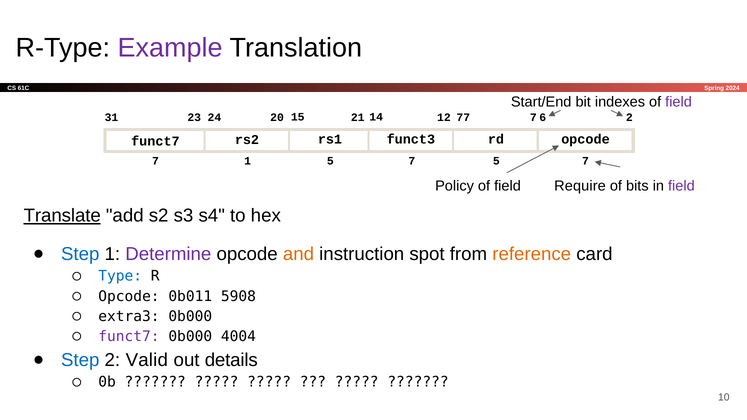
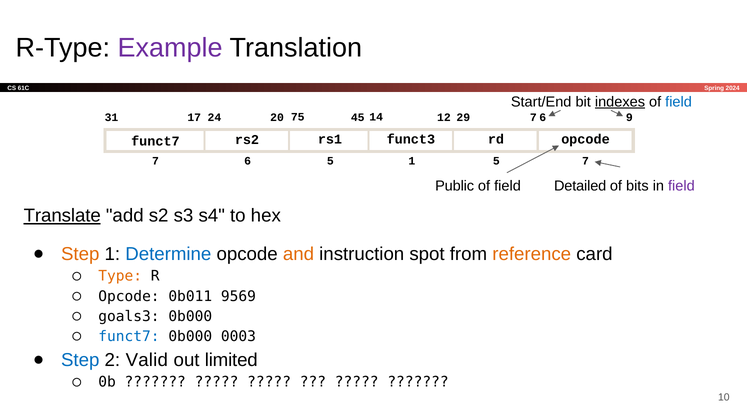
indexes underline: none -> present (620, 102)
field colour: purple -> blue (679, 102)
23: 23 -> 17 (194, 117)
15: 15 -> 75 (298, 117)
21: 21 -> 45 (358, 117)
77: 77 -> 29 (463, 117)
6 2: 2 -> 9 (629, 117)
7 1: 1 -> 6 (248, 161)
5 7: 7 -> 1 (412, 161)
Policy: Policy -> Public (455, 186)
Require: Require -> Detailed (580, 186)
Step colour: blue -> orange (80, 254)
Determine colour: purple -> blue (168, 254)
Type colour: blue -> orange (120, 276)
5908: 5908 -> 9569 (238, 296)
extra3: extra3 -> goals3 (129, 316)
funct7 colour: purple -> blue (129, 337)
4004: 4004 -> 0003 (238, 337)
details: details -> limited (231, 360)
